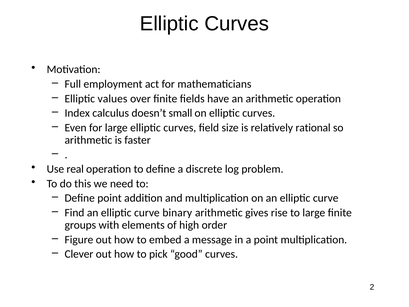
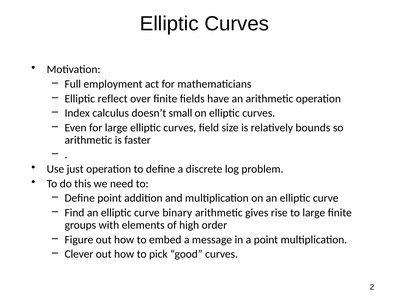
values: values -> reflect (113, 99)
rational: rational -> bounds (313, 128)
real: real -> just (75, 169)
